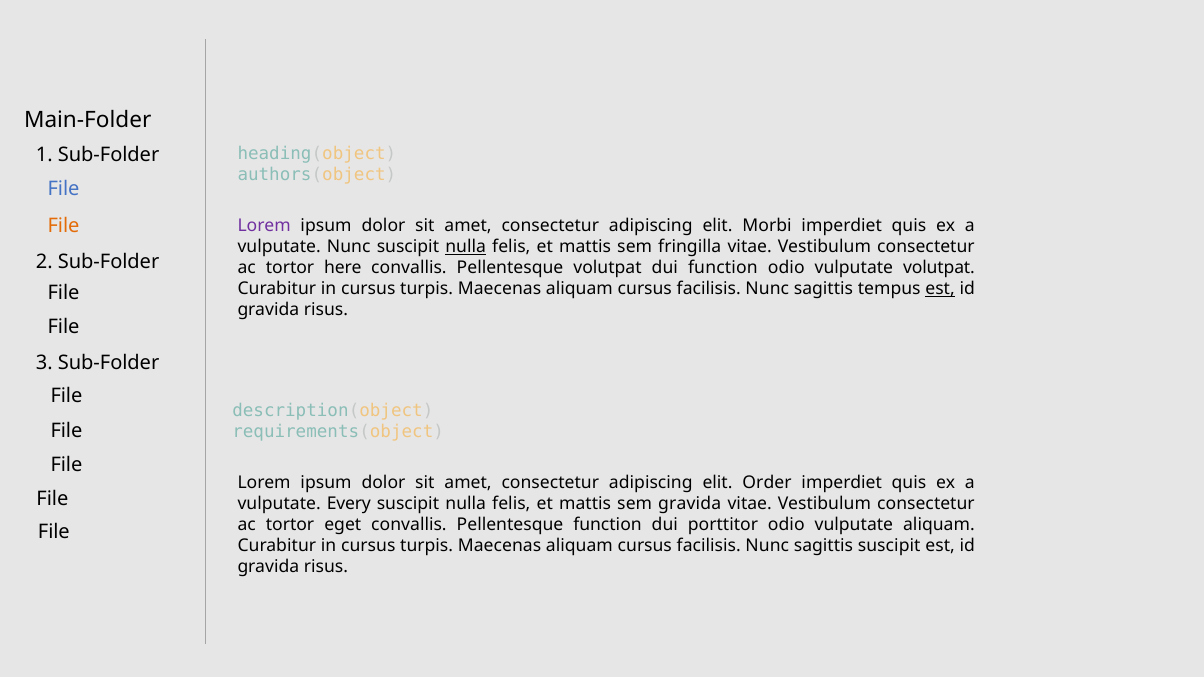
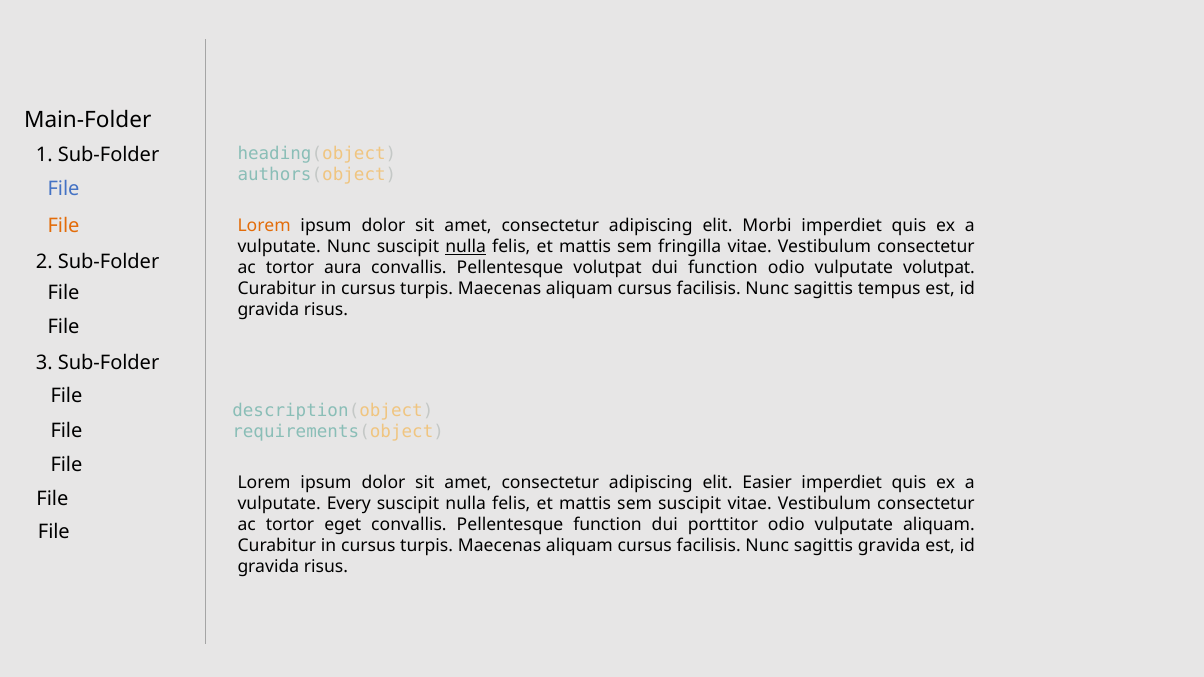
Lorem colour: purple -> orange (264, 226)
here: here -> aura (343, 268)
est underline: present -> none (940, 289)
Order: Order -> Easier (767, 483)
sem gravida: gravida -> suscipit (690, 504)
sagittis suscipit: suscipit -> gravida (889, 546)
